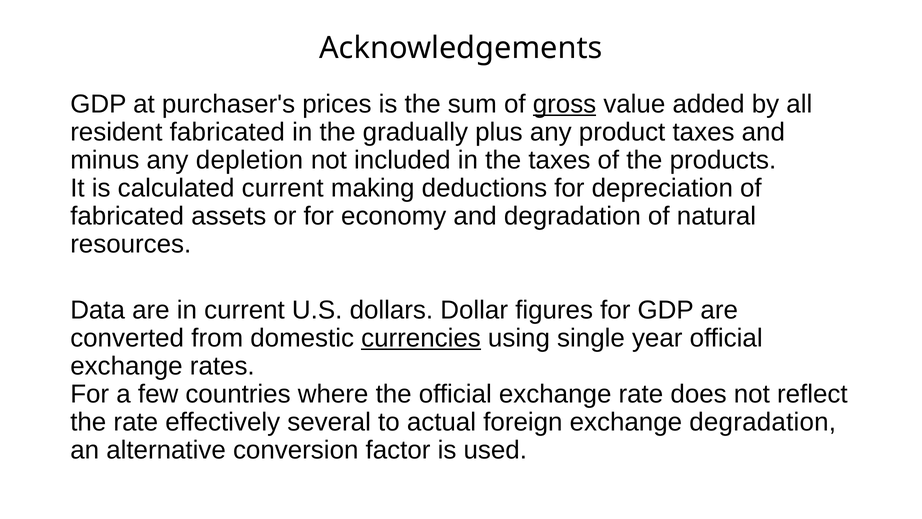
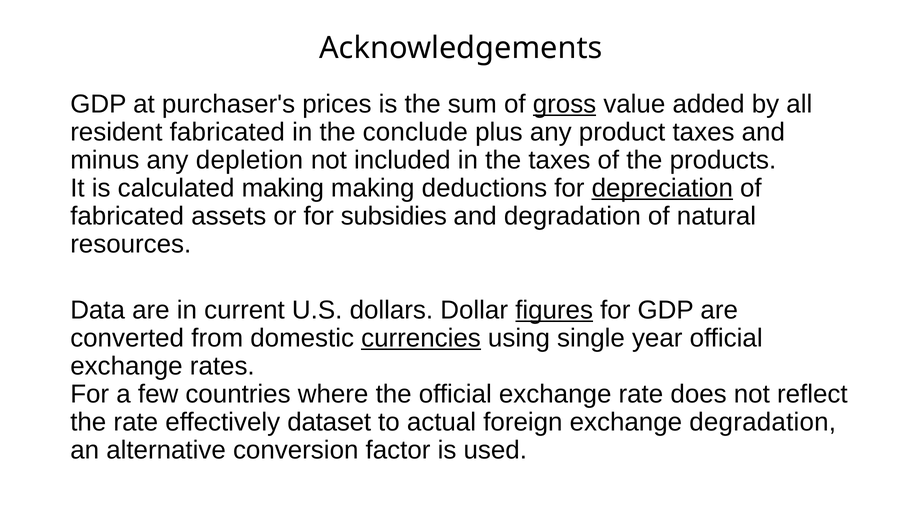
gradually: gradually -> conclude (415, 132)
calculated current: current -> making (283, 188)
depreciation underline: none -> present (662, 188)
economy: economy -> subsidies (394, 216)
figures underline: none -> present (554, 310)
several: several -> dataset (329, 422)
